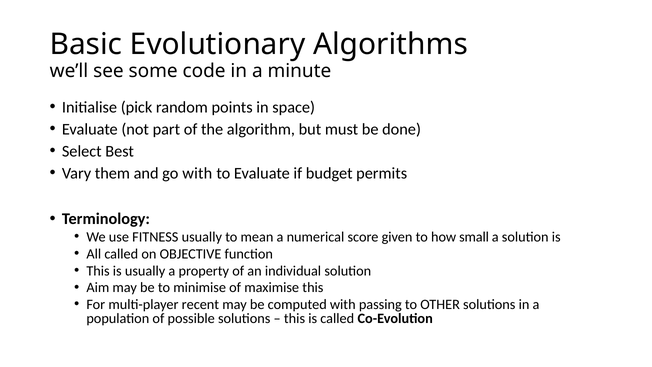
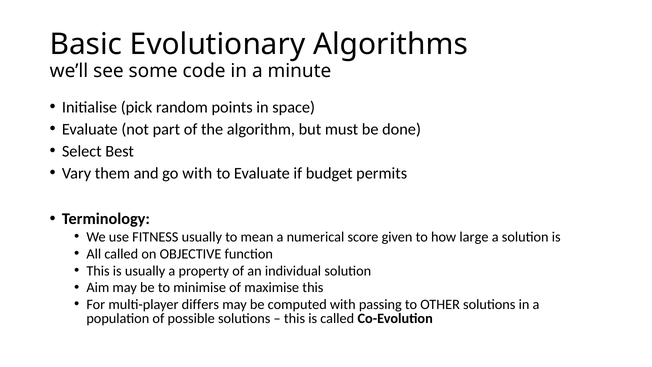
small: small -> large (474, 237)
recent: recent -> differs (200, 304)
